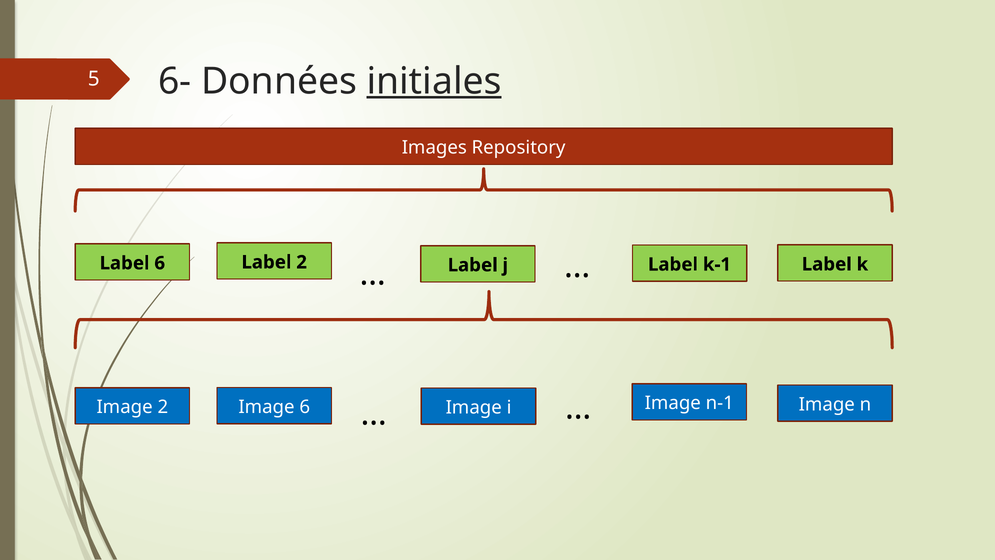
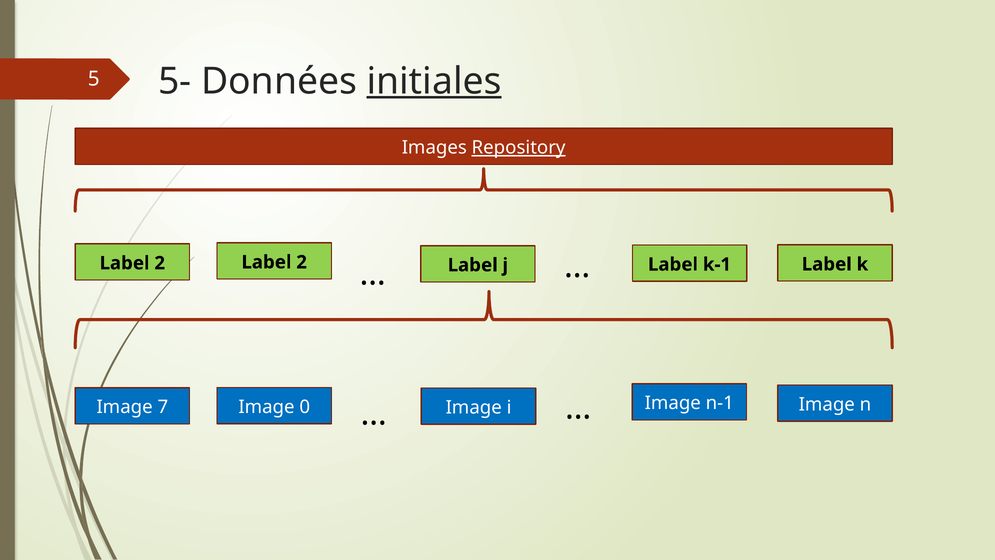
6-: 6- -> 5- (175, 81)
Repository underline: none -> present (519, 148)
6: 6 -> 2 (160, 263)
Image 2: 2 -> 7 (163, 407)
Image 6: 6 -> 0 (305, 407)
